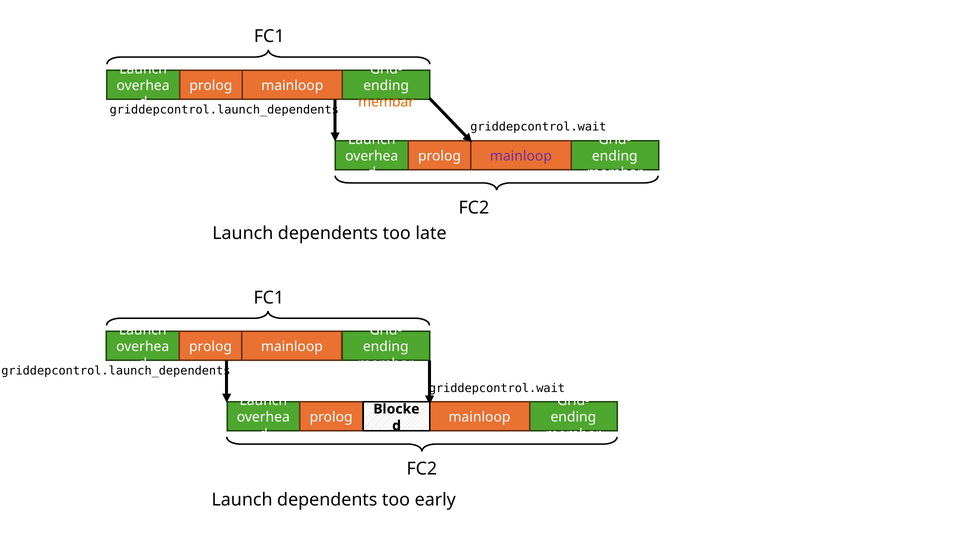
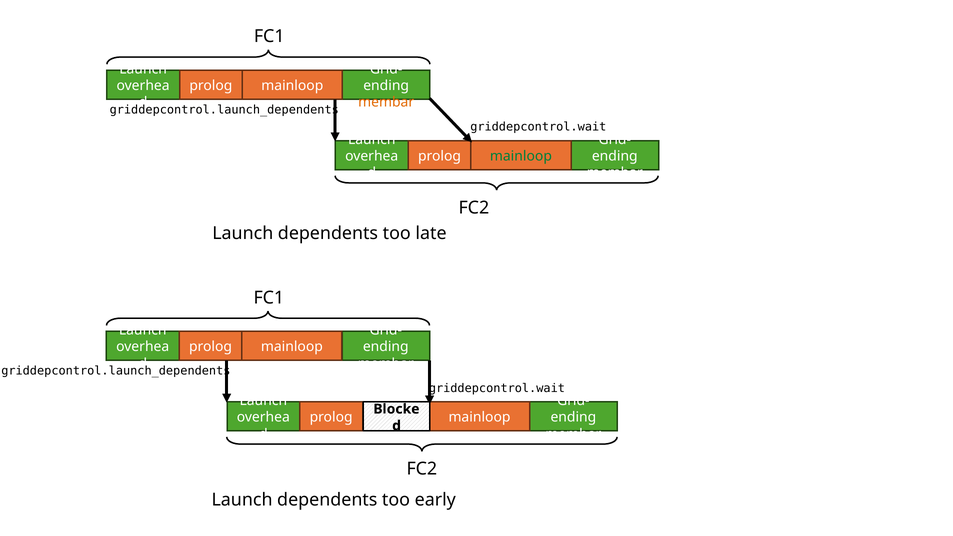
mainloop colour: purple -> green (521, 156)
